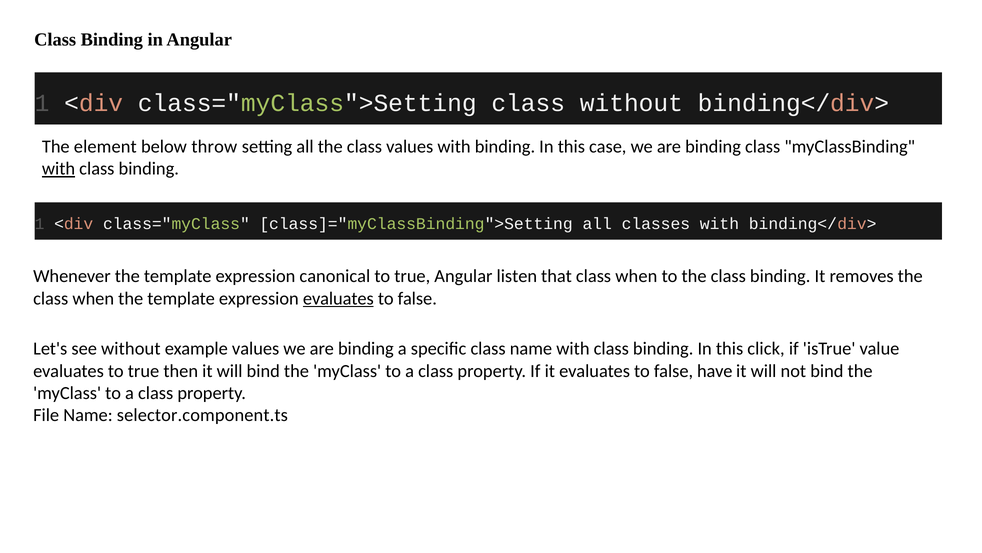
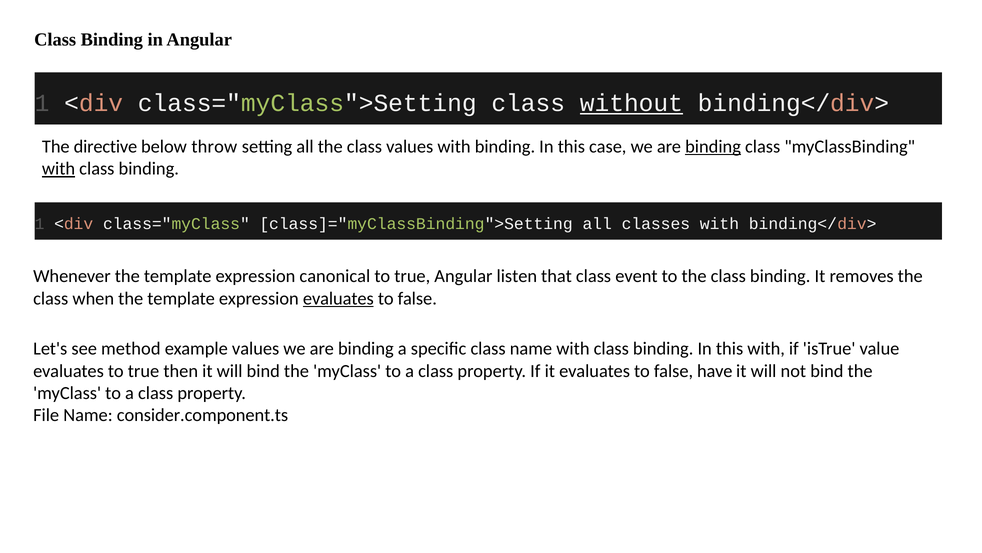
without underline: none -> present (631, 103)
element: element -> directive (105, 147)
binding underline: none -> present (713, 147)
that class when: when -> event (636, 276)
see without: without -> method (131, 348)
this click: click -> with (766, 348)
selector.component.ts: selector.component.ts -> consider.component.ts (202, 415)
